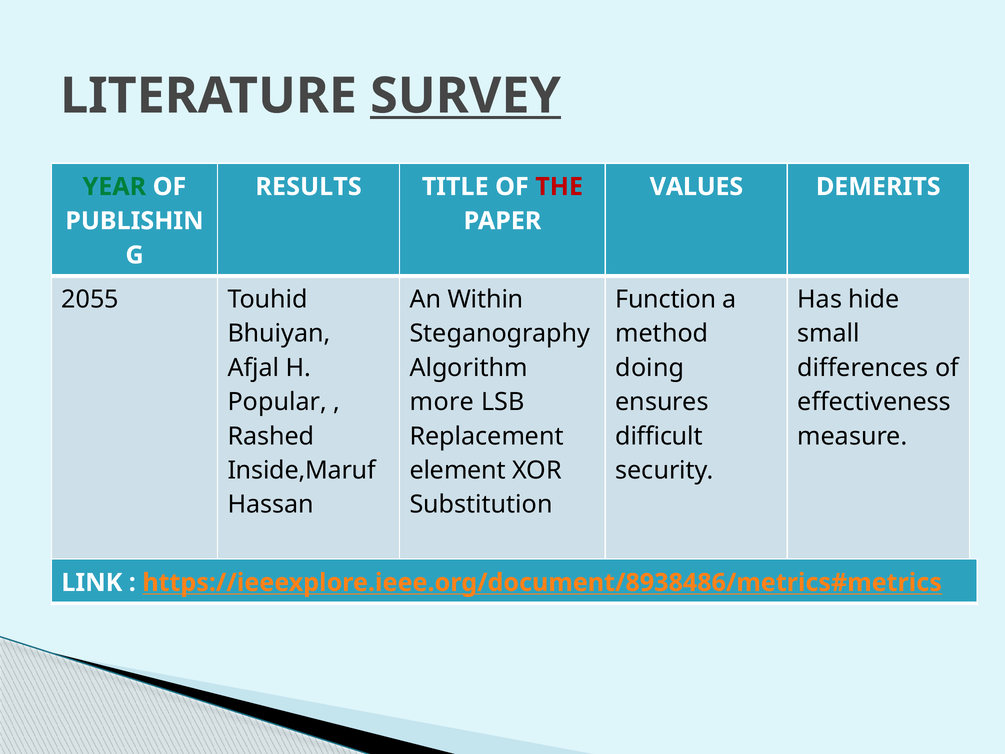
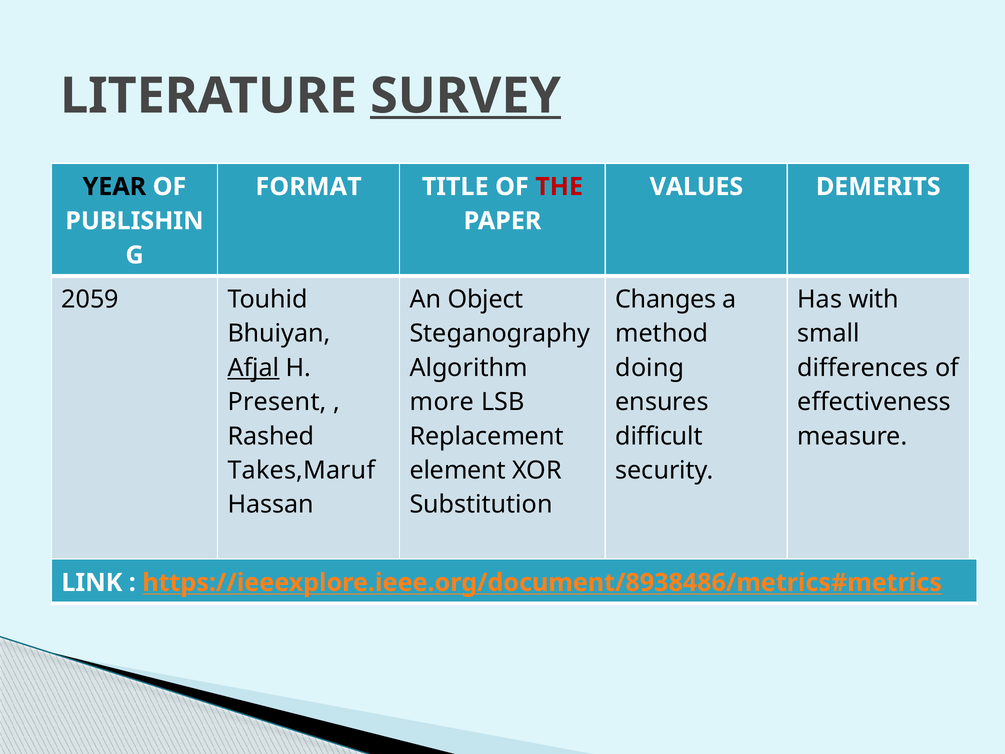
YEAR colour: green -> black (114, 187)
RESULTS: RESULTS -> FORMAT (309, 187)
2055: 2055 -> 2059 (90, 299)
Within: Within -> Object (486, 299)
Function: Function -> Changes (666, 299)
hide: hide -> with (874, 299)
Afjal underline: none -> present (253, 368)
Popular: Popular -> Present (277, 402)
Inside,Maruf: Inside,Maruf -> Takes,Maruf (301, 470)
